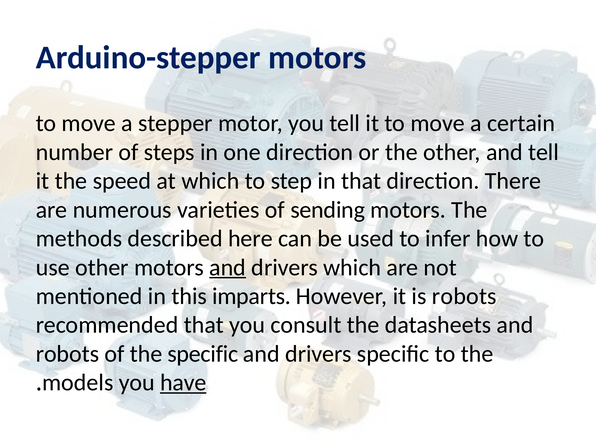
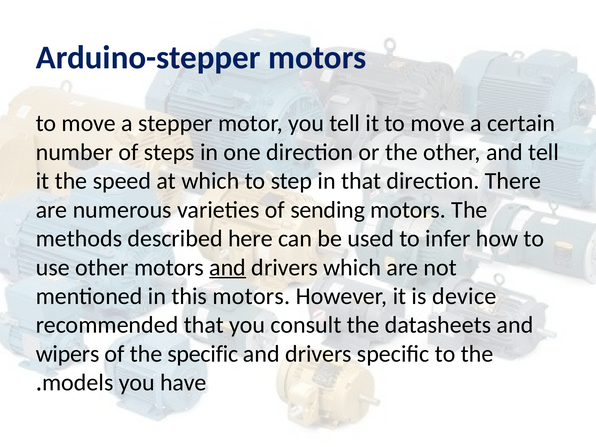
this imparts: imparts -> motors (251, 296)
is robots: robots -> device (464, 296)
robots: robots -> wipers (68, 354)
have underline: present -> none (183, 383)
